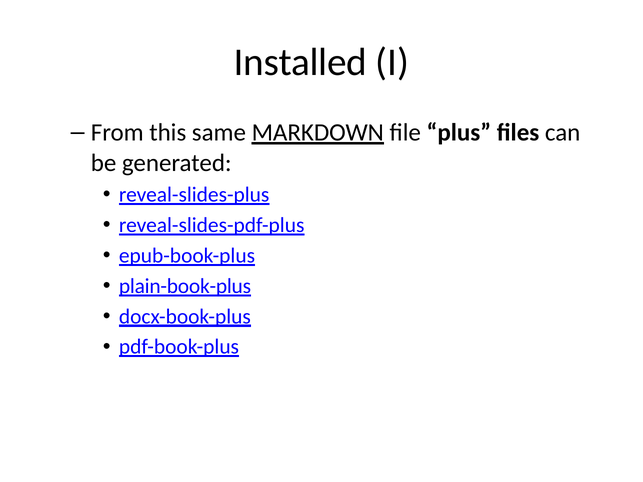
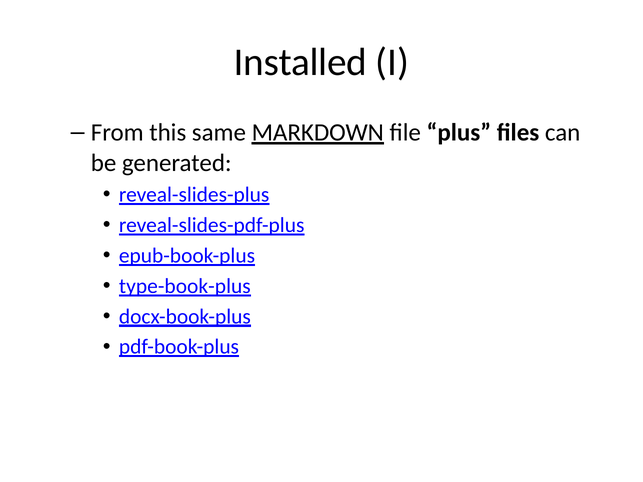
plain-book-plus: plain-book-plus -> type-book-plus (185, 286)
